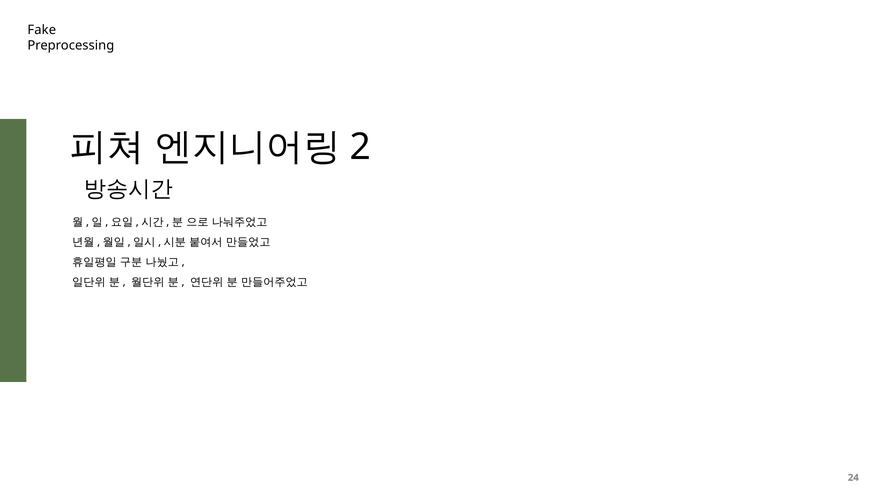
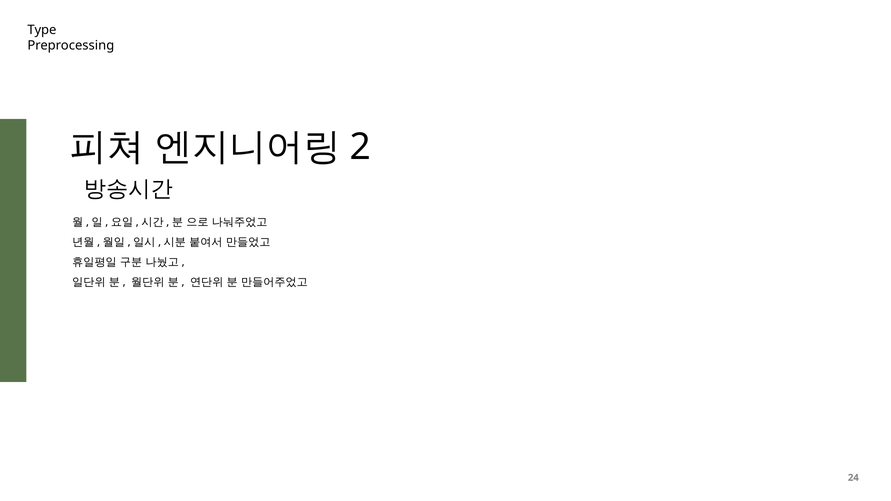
Fake: Fake -> Type (42, 30)
